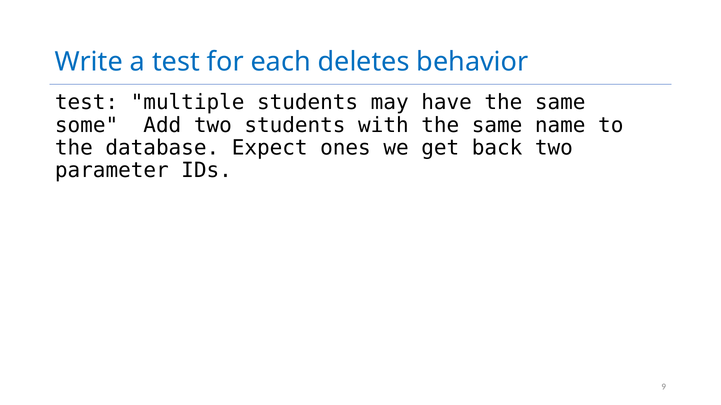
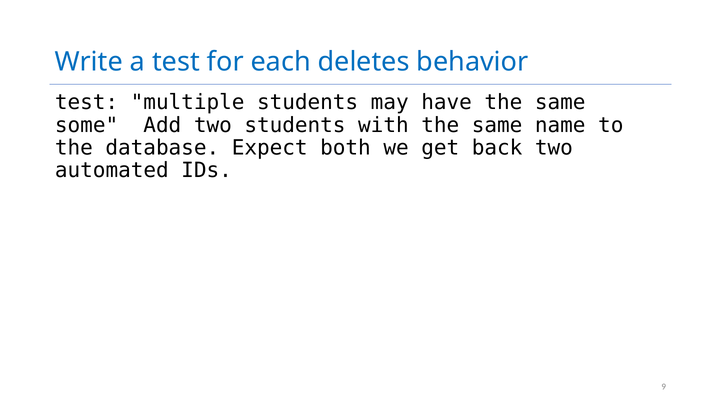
ones: ones -> both (345, 148)
parameter: parameter -> automated (112, 171)
